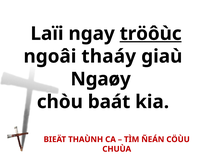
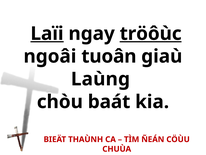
Laïi underline: none -> present (47, 34)
thaáy: thaáy -> tuoân (109, 56)
Ngaøy: Ngaøy -> Laùng (100, 79)
